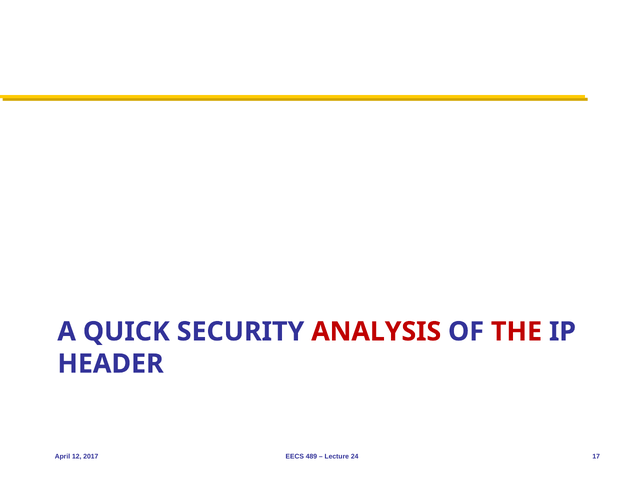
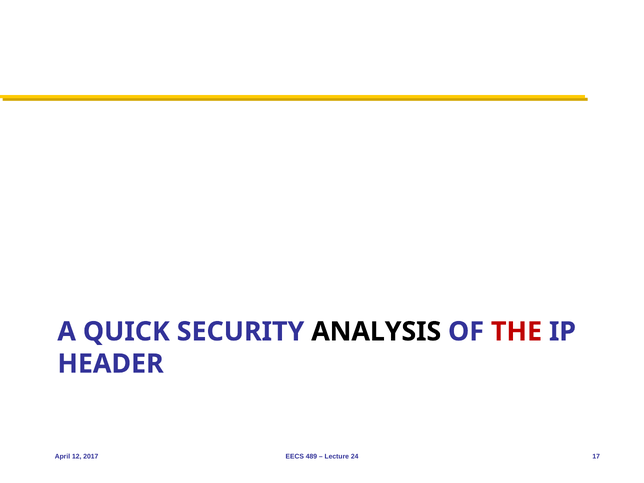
ANALYSIS colour: red -> black (376, 332)
